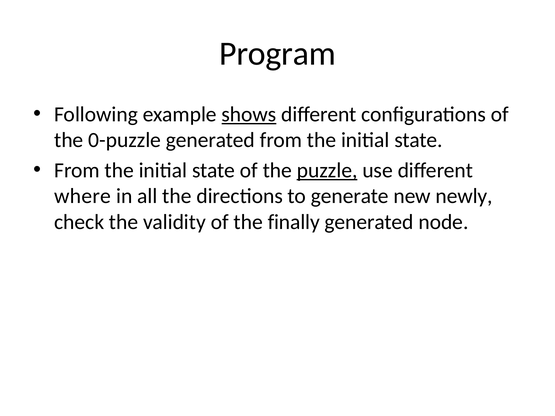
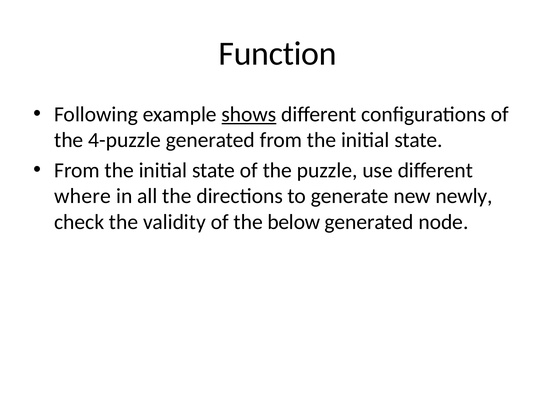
Program: Program -> Function (278, 54)
0-puzzle: 0-puzzle -> 4-puzzle (125, 140)
puzzle underline: present -> none (327, 170)
finally: finally -> below (294, 222)
